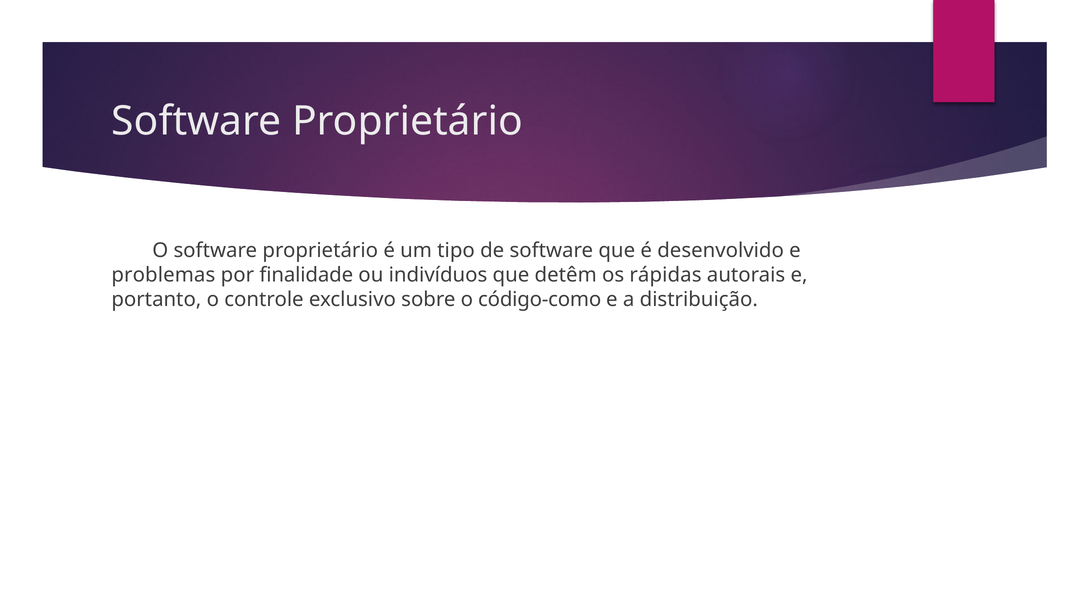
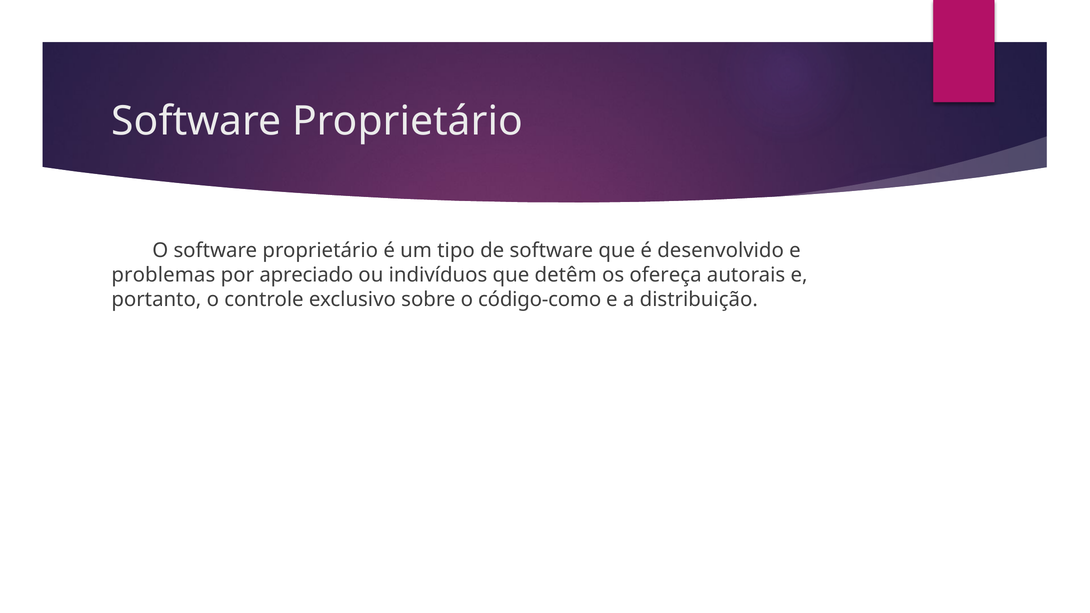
finalidade: finalidade -> apreciado (306, 275)
rápidas: rápidas -> ofereça (666, 275)
